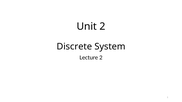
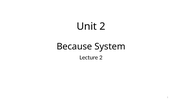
Discrete: Discrete -> Because (74, 47)
